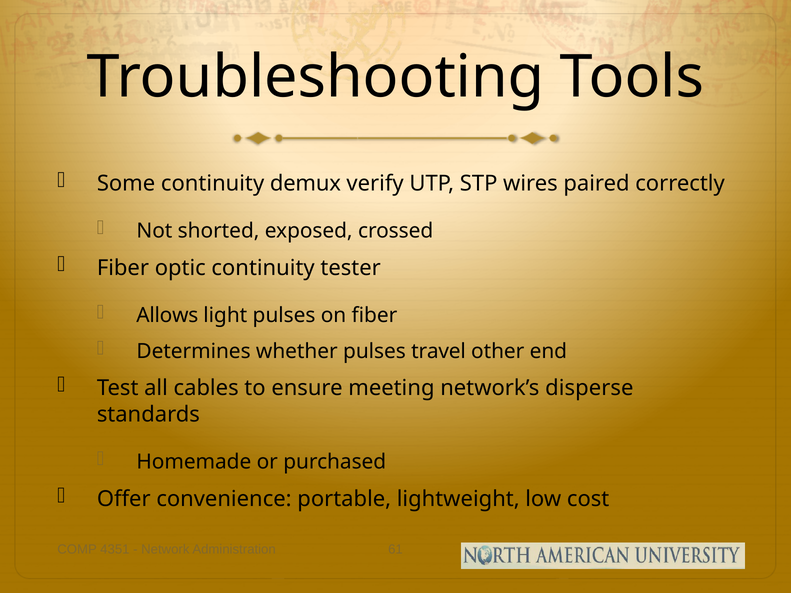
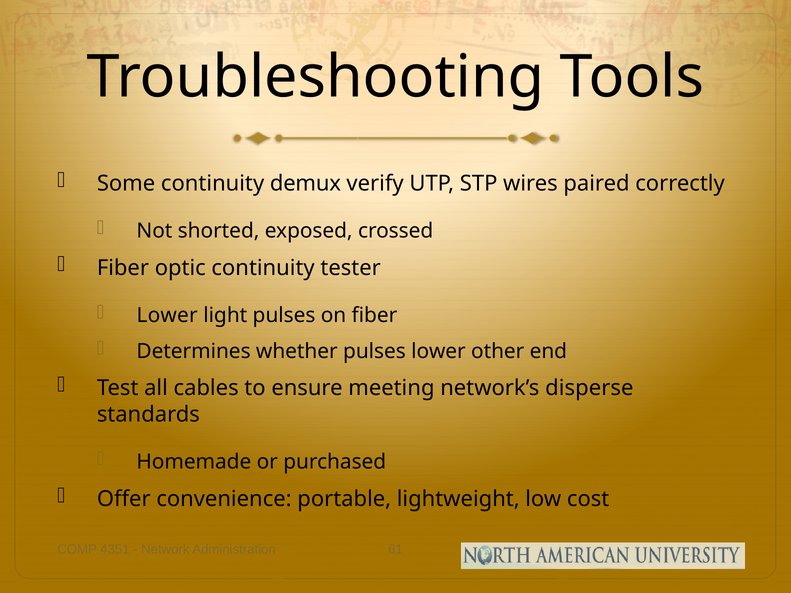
Allows: Allows -> Lower (167, 315)
pulses travel: travel -> lower (438, 352)
